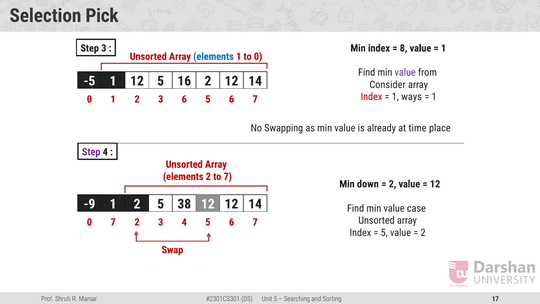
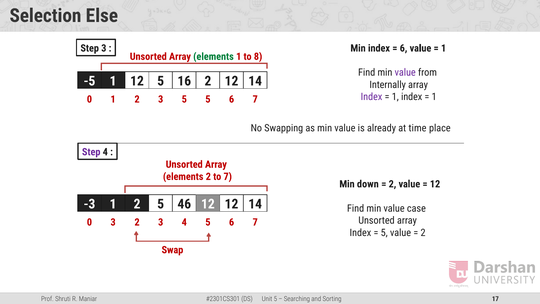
Pick: Pick -> Else (102, 16)
8: 8 -> 6 (404, 48)
elements colour: blue -> green (213, 56)
to 0: 0 -> 8 (258, 56)
Consider: Consider -> Internally (388, 85)
Index colour: red -> purple (371, 97)
1 ways: ways -> index (412, 97)
3 6: 6 -> 5 (184, 99)
-9: -9 -> -3 (89, 204)
38: 38 -> 46 (184, 204)
0 7: 7 -> 3 (113, 222)
